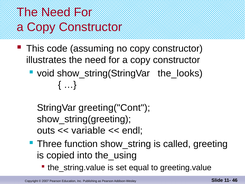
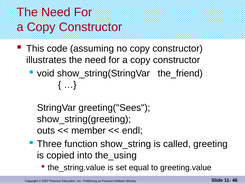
the_looks: the_looks -> the_friend (180, 73)
greeting("Cont: greeting("Cont -> greeting("Sees (114, 108)
variable: variable -> member (89, 130)
